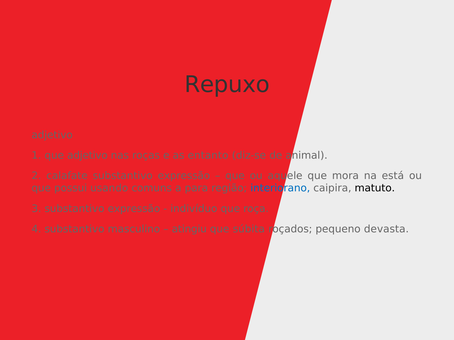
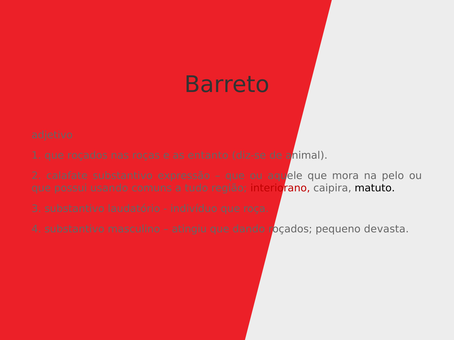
Repuxo: Repuxo -> Barreto (227, 85)
que adjetivo: adjetivo -> roçados (87, 156)
está: está -> pelo (393, 176)
para: para -> tudo (196, 188)
interiorano colour: blue -> red (280, 188)
3 substantivo expressão: expressão -> laudatório (134, 209)
súbita: súbita -> dando (249, 229)
